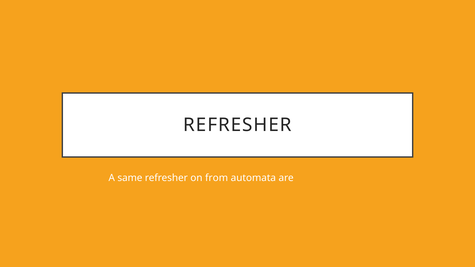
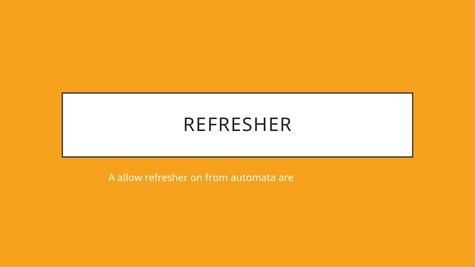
same: same -> allow (130, 178)
